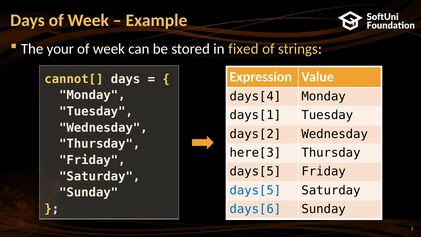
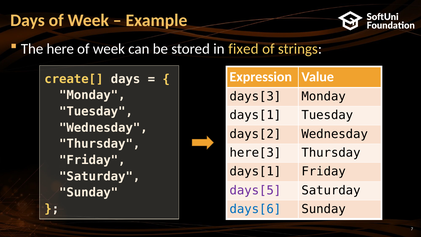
your: your -> here (60, 49)
cannot[: cannot[ -> create[ (74, 79)
days[4: days[4 -> days[3 (255, 96)
days[5: days[5 -> days[1 (255, 171)
days[5 colour: blue -> purple (255, 190)
